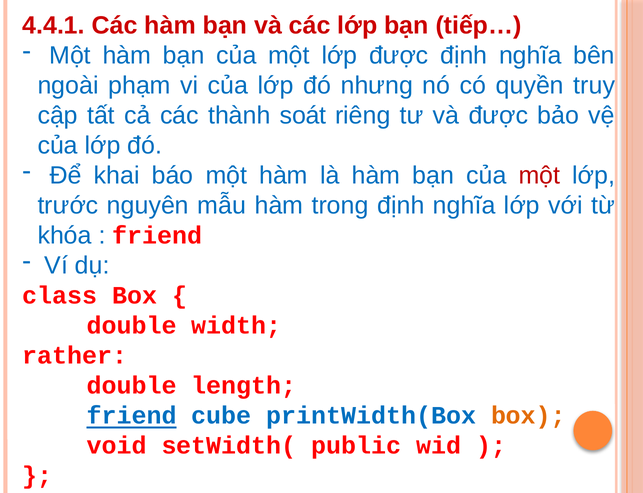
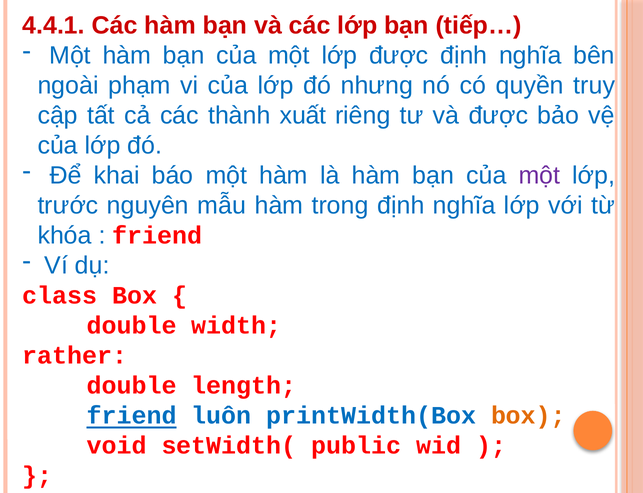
soát: soát -> xuất (303, 116)
một colour: red -> purple (539, 176)
cube: cube -> luôn (221, 416)
